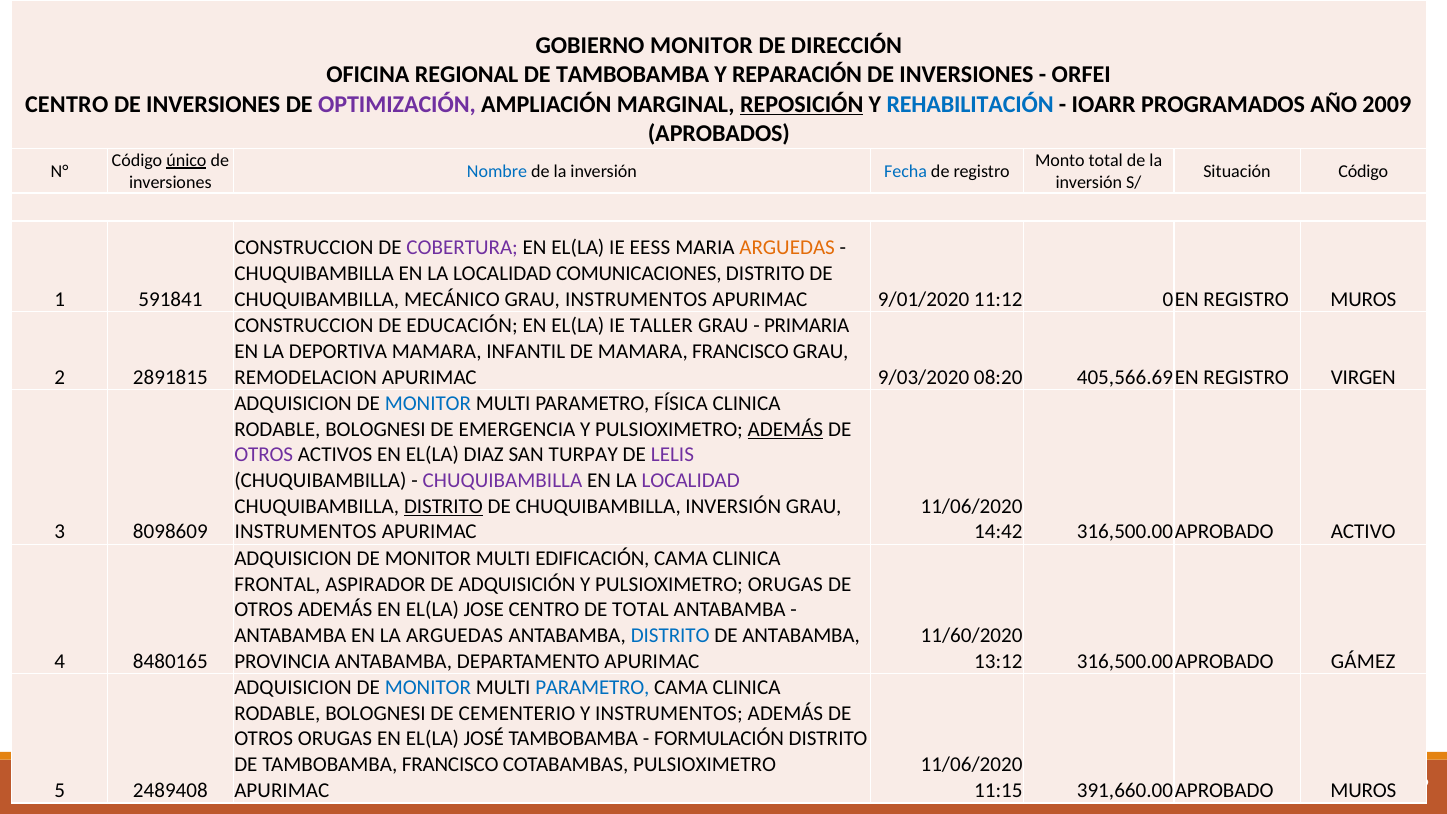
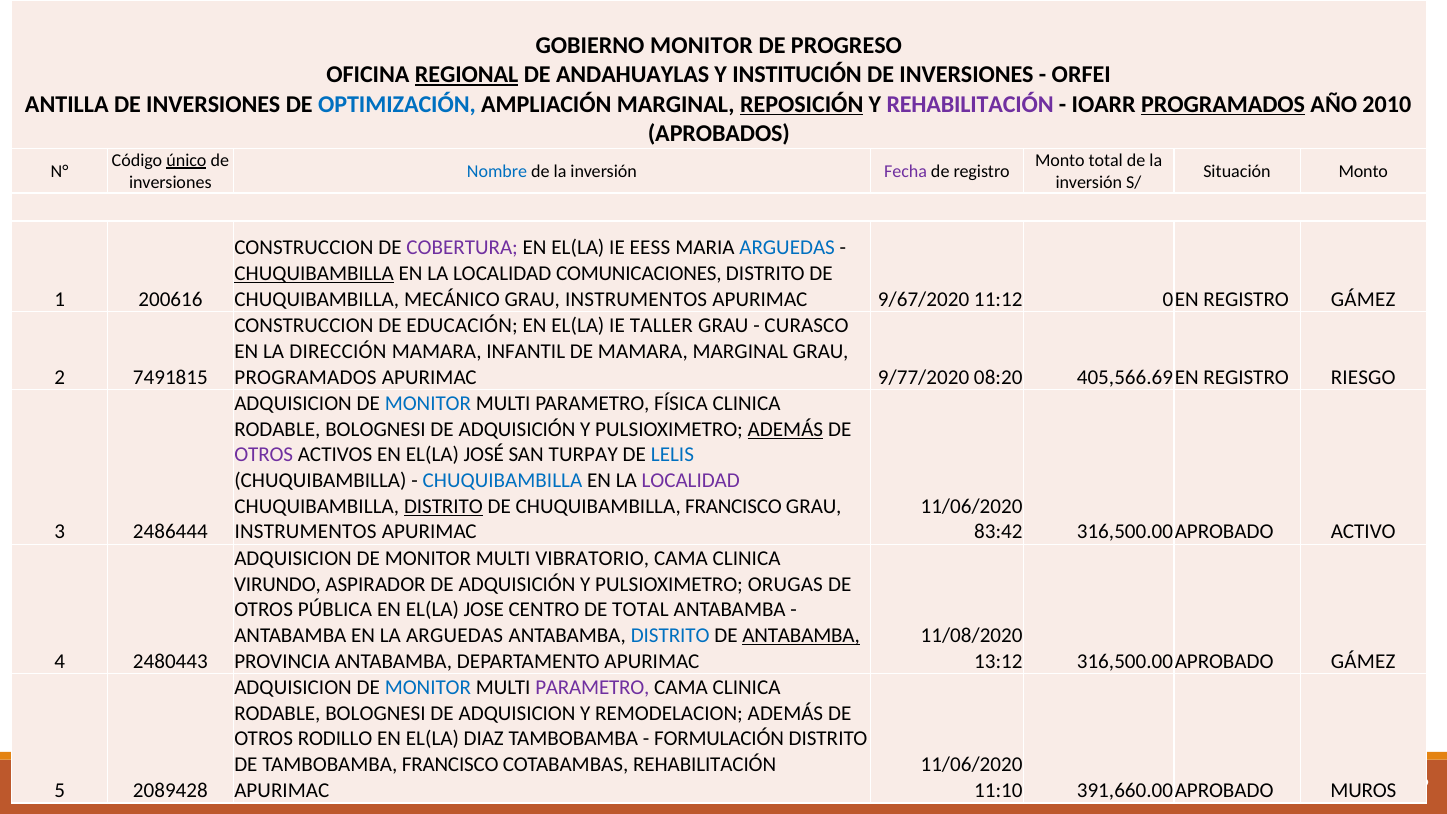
DIRECCIÓN: DIRECCIÓN -> PROGRESO (846, 45)
REGIONAL underline: none -> present (467, 75)
TAMBOBAMBA: TAMBOBAMBA -> ANDAHUAYLAS (633, 75)
REPARACIÓN: REPARACIÓN -> INSTITUCIÓN (797, 75)
CENTRO: CENTRO -> ANTILLA (67, 104)
OPTIMIZACIÓN colour: purple -> blue (397, 104)
REHABILITACIÓN colour: blue -> purple (970, 104)
PROGRAMADOS underline: none -> present (1223, 104)
2009: 2009 -> 2010 (1387, 104)
Fecha colour: blue -> purple (906, 171)
Situación Código: Código -> Monto (1363, 171)
ARGUEDAS colour: orange -> blue (787, 248)
CHUQUIBAMBILLA underline: none -> present (314, 273)
591841: 591841 -> 200616 (170, 299)
9/01/2020: 9/01/2020 -> 9/67/2020 (924, 299)
REGISTRO MUROS: MUROS -> GÁMEZ (1363, 299)
PRIMARIA: PRIMARIA -> CURASCO (807, 326)
DEPORTIVA: DEPORTIVA -> DIRECCIÓN (338, 351)
MAMARA FRANCISCO: FRANCISCO -> MARGINAL (740, 351)
2891815: 2891815 -> 7491815 (170, 377)
REMODELACION: REMODELACION -> PROGRAMADOS (306, 377)
9/03/2020: 9/03/2020 -> 9/77/2020 (924, 377)
VIRGEN: VIRGEN -> RIESGO (1363, 377)
EMERGENCIA: EMERGENCIA -> ADQUISICIÓN (517, 429)
DIAZ: DIAZ -> JOSÉ (484, 455)
LELIS colour: purple -> blue (672, 455)
CHUQUIBAMBILLA colour: purple -> blue (502, 481)
CHUQUIBAMBILLA INVERSIÓN: INVERSIÓN -> FRANCISCO (733, 506)
8098609: 8098609 -> 2486444 (170, 532)
14:42: 14:42 -> 83:42 (998, 532)
EDIFICACIÓN: EDIFICACIÓN -> VIBRATORIO (592, 558)
FRONTAL: FRONTAL -> VIRUNDO (277, 584)
OTROS ADEMÁS: ADEMÁS -> PÚBLICA (335, 610)
ANTABAMBA underline: none -> present (801, 635)
11/60/2020: 11/60/2020 -> 11/08/2020 (972, 635)
8480165: 8480165 -> 2480443 (170, 661)
PARAMETRO colour: blue -> purple (592, 688)
DE CEMENTERIO: CEMENTERIO -> ADQUISICION (517, 713)
Y INSTRUMENTOS: INSTRUMENTOS -> REMODELACION (669, 713)
OTROS ORUGAS: ORUGAS -> RODILLO (335, 739)
JOSÉ: JOSÉ -> DIAZ (484, 739)
COTABAMBAS PULSIOXIMETRO: PULSIOXIMETRO -> REHABILITACIÓN (705, 765)
2489408: 2489408 -> 2089428 (170, 790)
11:15: 11:15 -> 11:10 (998, 790)
